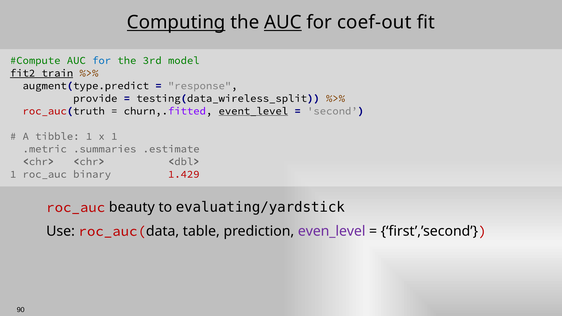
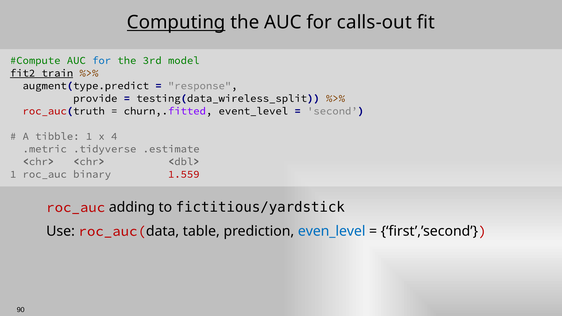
AUC underline: present -> none (283, 22)
coef-out: coef-out -> calls-out (374, 22)
event_level underline: present -> none (253, 111)
x 1: 1 -> 4 (114, 136)
.summaries: .summaries -> .tidyverse (105, 149)
1.429: 1.429 -> 1.559 (184, 174)
beauty: beauty -> adding (132, 207)
evaluating/yardstick: evaluating/yardstick -> fictitious/yardstick (260, 207)
even_level colour: purple -> blue (332, 231)
